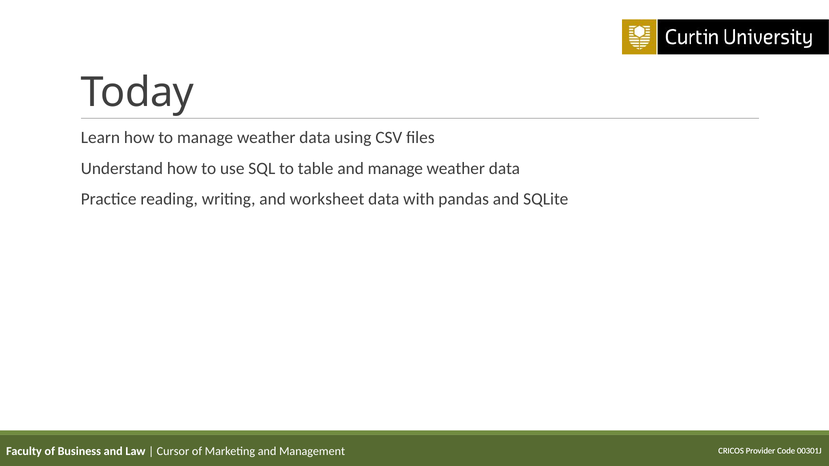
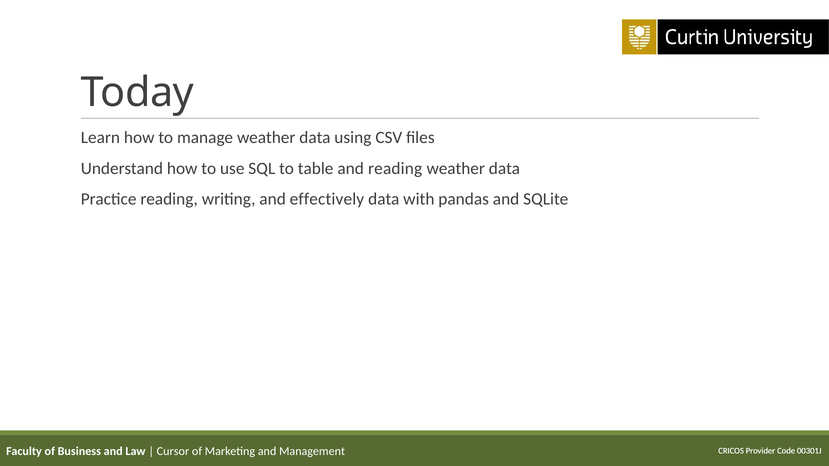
and manage: manage -> reading (395, 169)
worksheet: worksheet -> effectively (327, 199)
